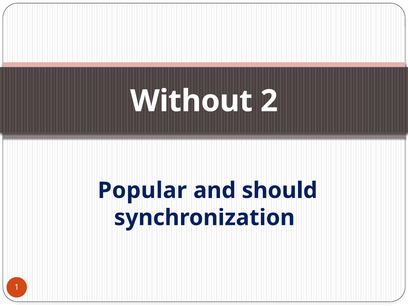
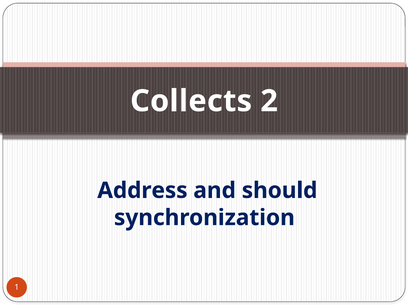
Without: Without -> Collects (191, 101)
Popular: Popular -> Address (142, 190)
